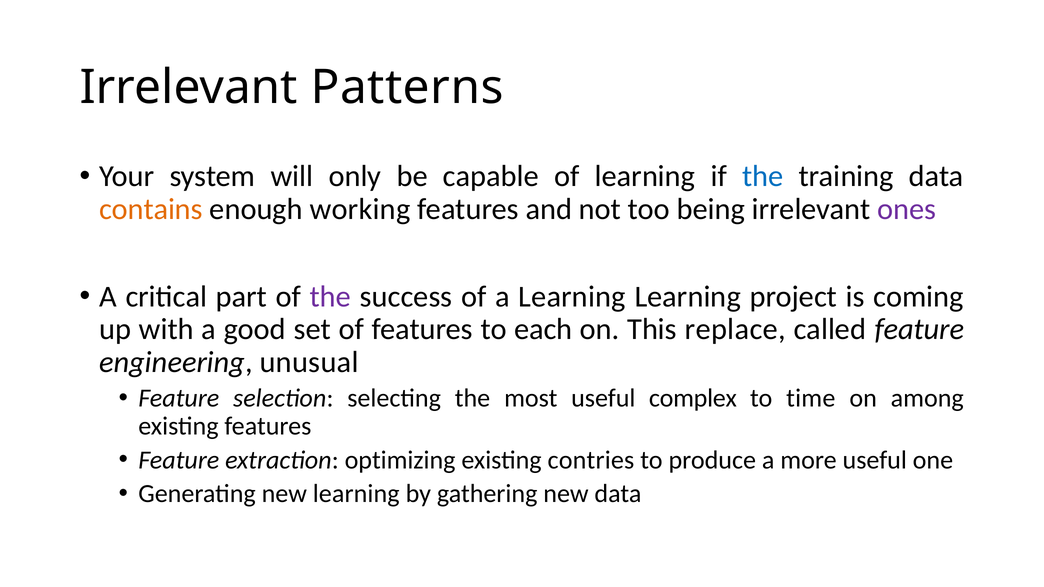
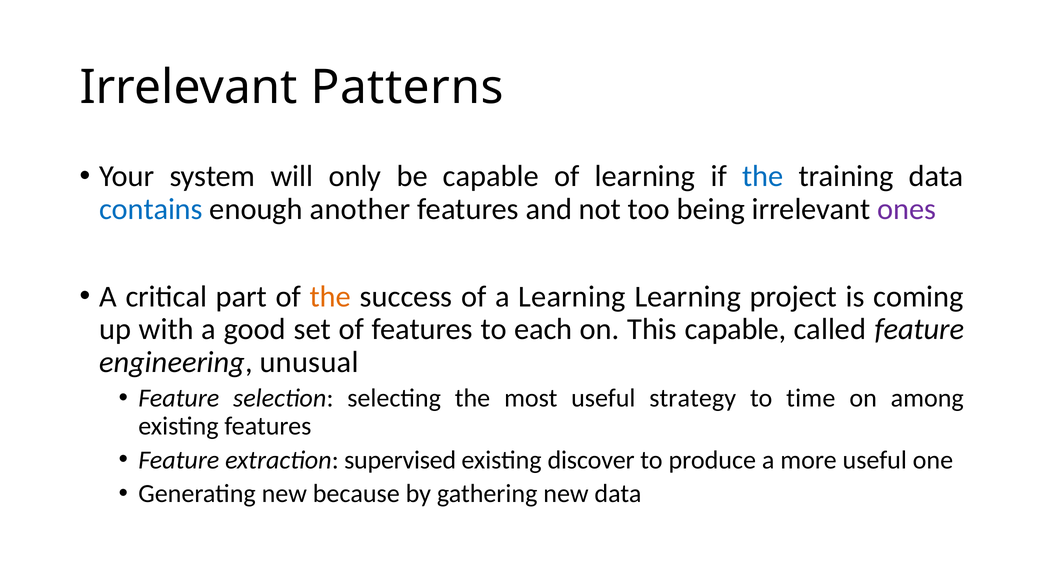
contains colour: orange -> blue (151, 209)
working: working -> another (360, 209)
the colour: purple -> orange (330, 297)
This replace: replace -> capable (735, 330)
complex: complex -> strategy (693, 398)
optimizing: optimizing -> supervised (400, 460)
contries: contries -> discover (591, 460)
new learning: learning -> because (356, 494)
